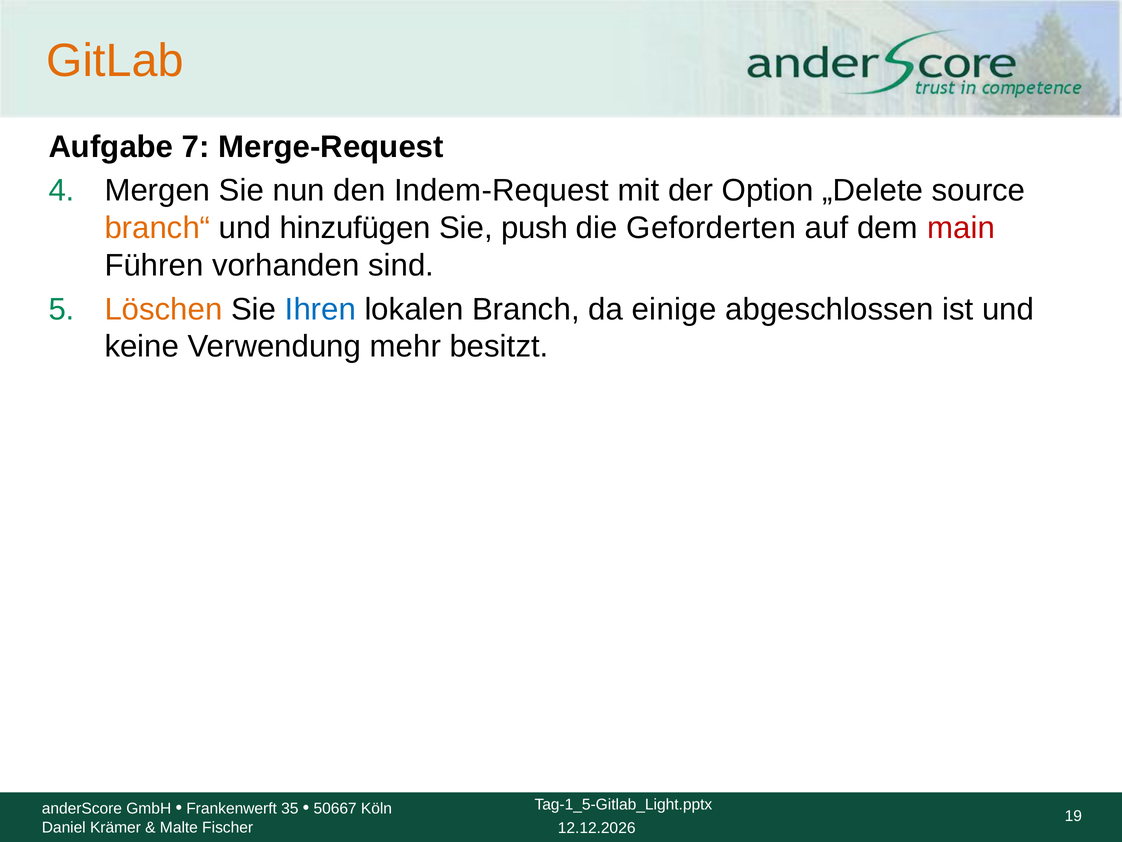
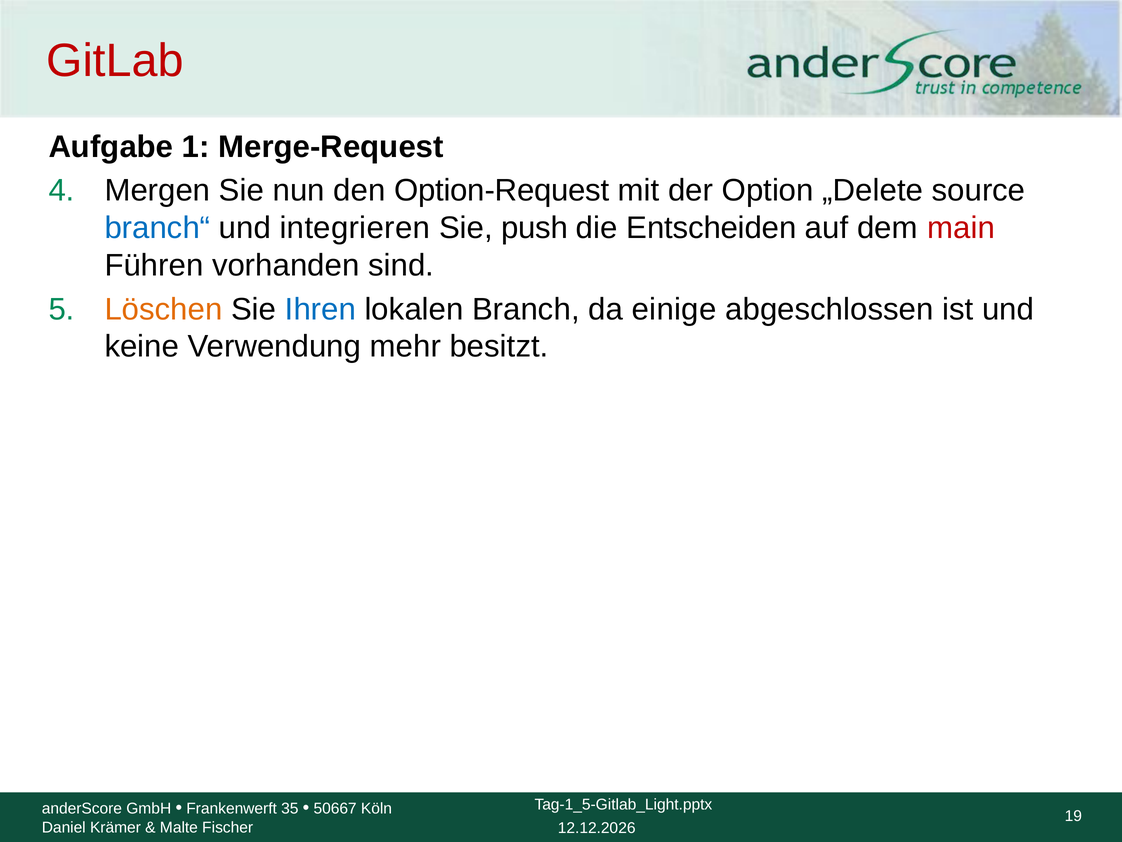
GitLab colour: orange -> red (115, 61)
7: 7 -> 1 (196, 147)
Indem-Request: Indem-Request -> Option-Request (502, 191)
branch“ colour: orange -> blue (157, 228)
hinzufügen: hinzufügen -> integrieren (355, 228)
Geforderten: Geforderten -> Entscheiden (711, 228)
